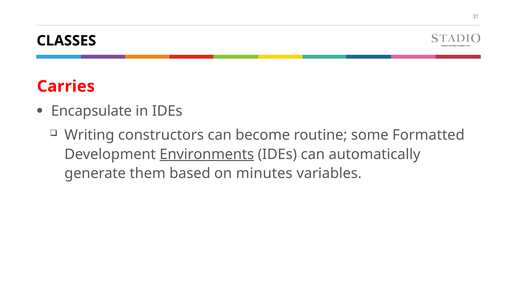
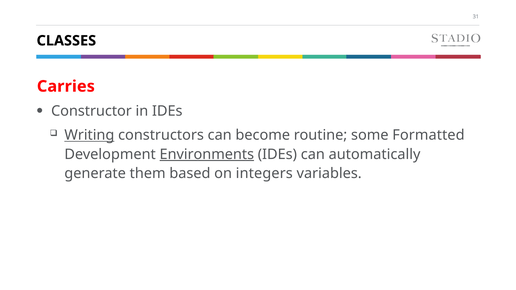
Encapsulate: Encapsulate -> Constructor (91, 111)
Writing underline: none -> present (89, 135)
minutes: minutes -> integers (264, 174)
